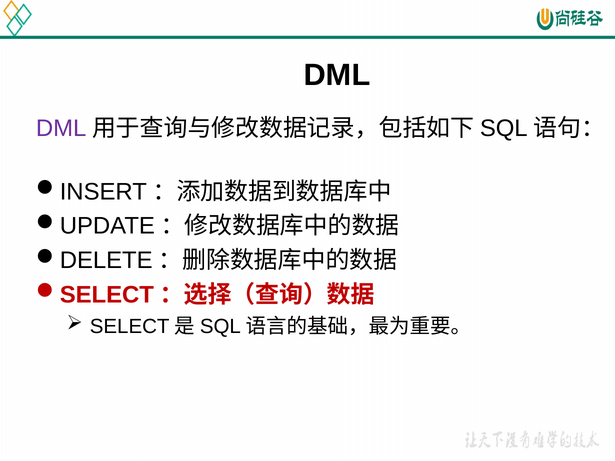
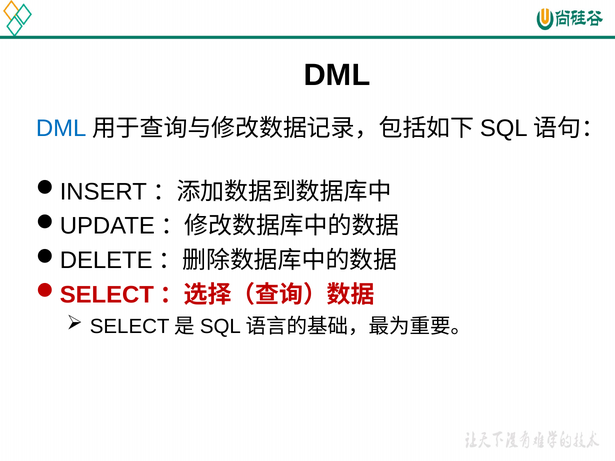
DML colour: purple -> blue (61, 129)
